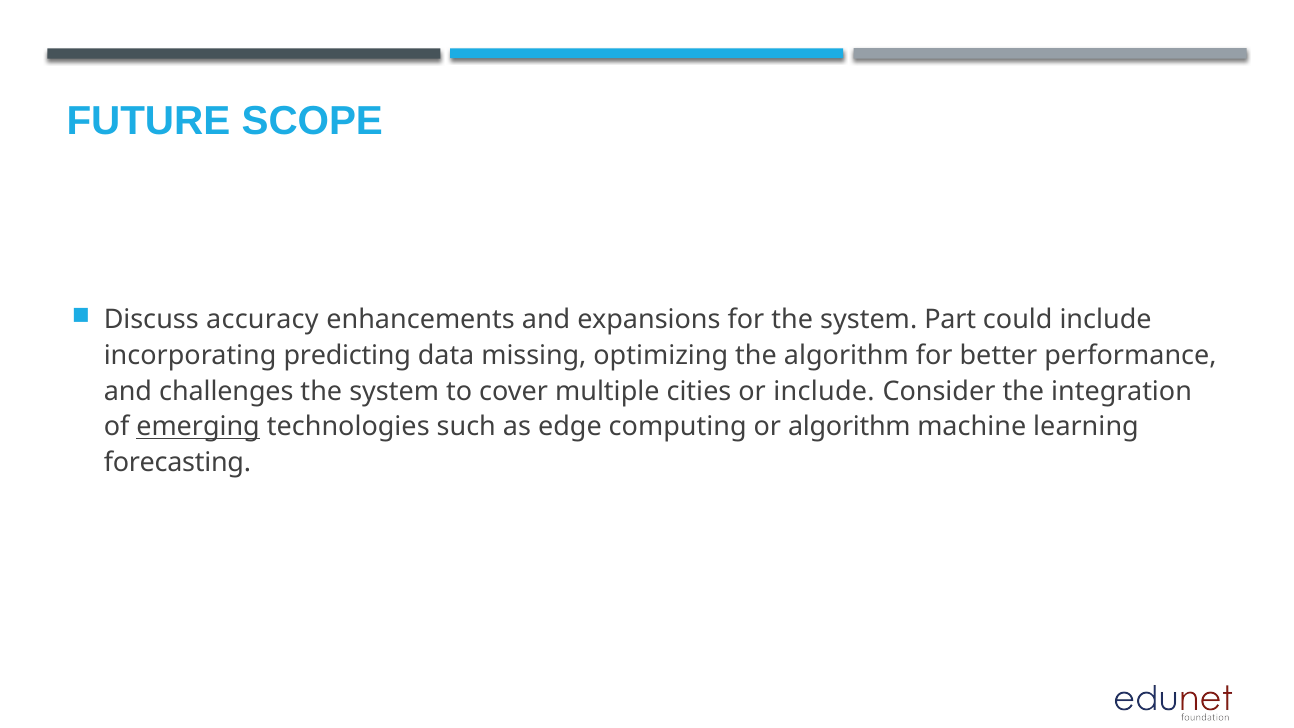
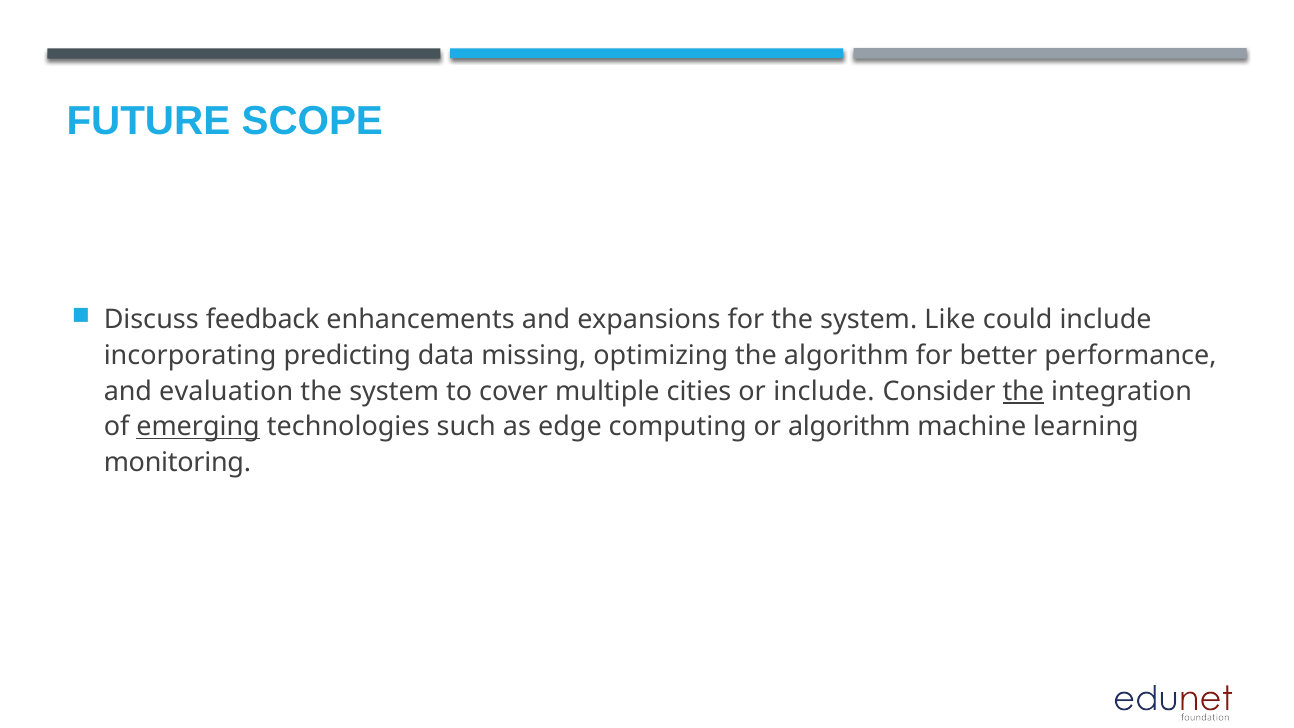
accuracy: accuracy -> feedback (263, 320)
Part: Part -> Like (950, 320)
challenges: challenges -> evaluation (226, 391)
the underline: none -> present (1023, 391)
forecasting: forecasting -> monitoring (177, 462)
